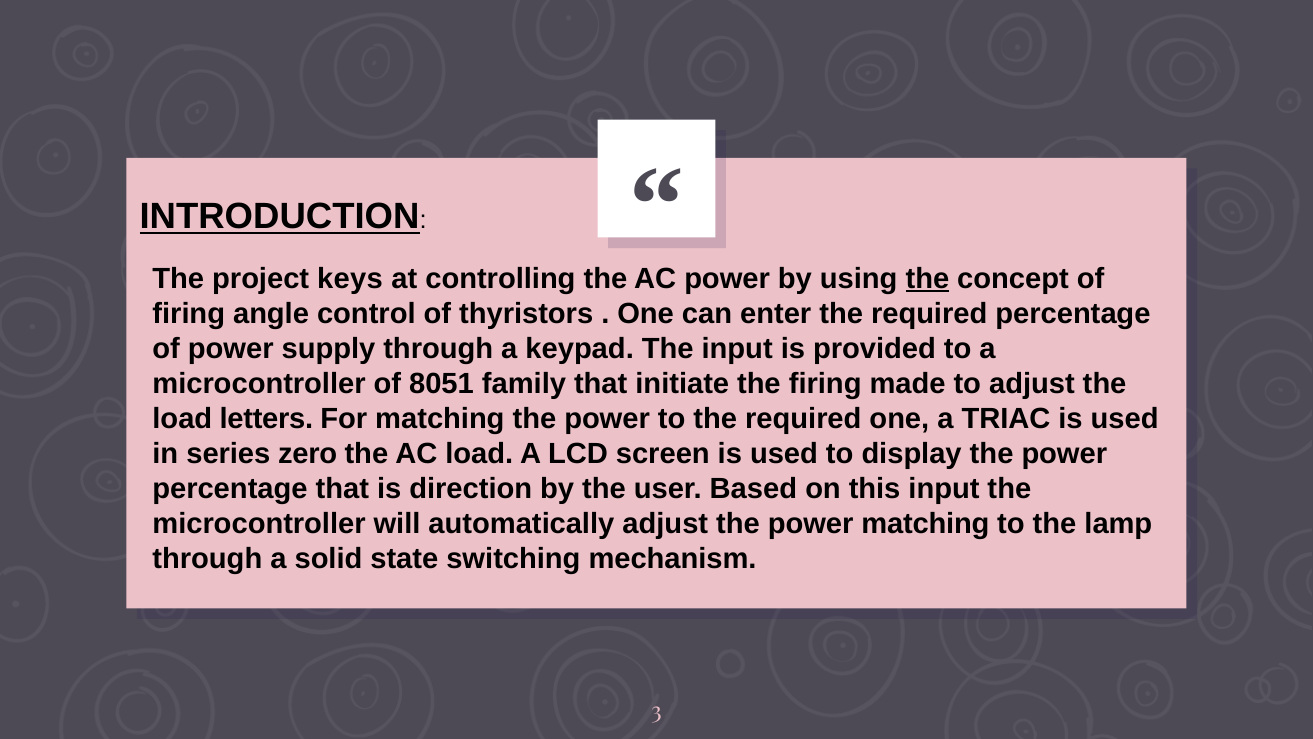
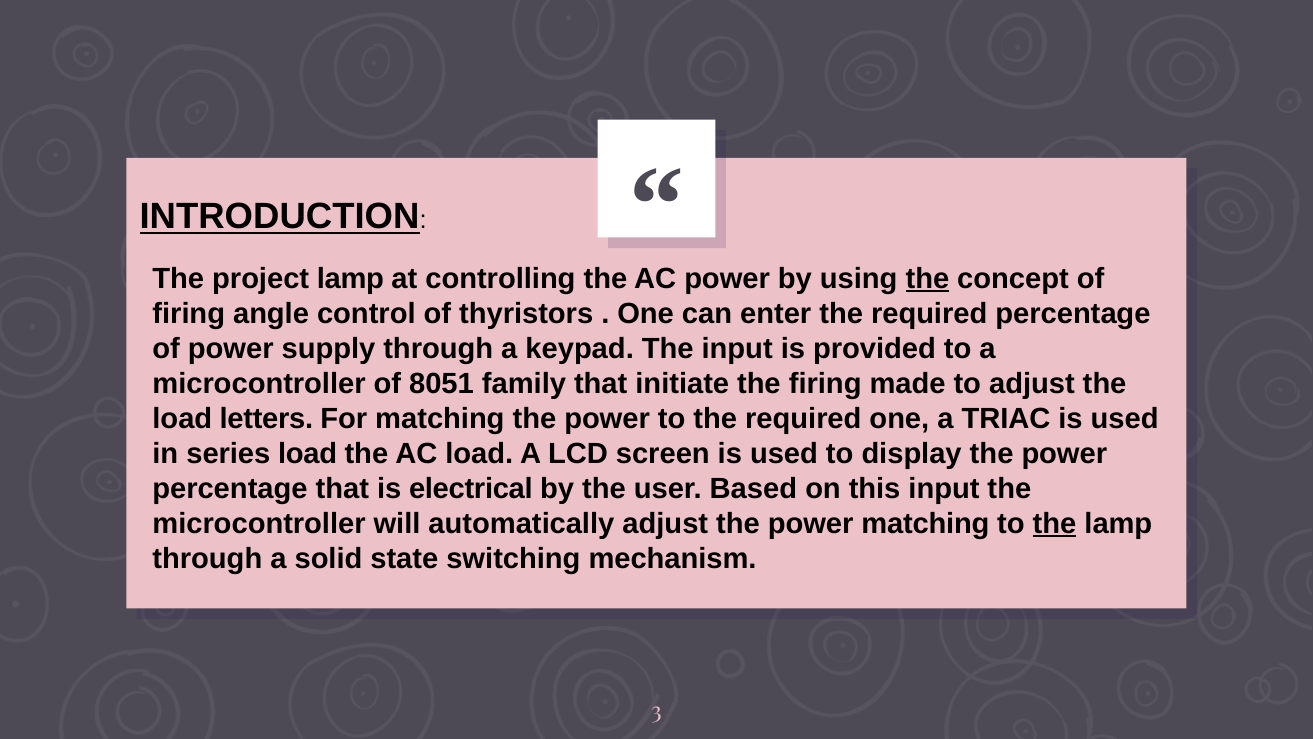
project keys: keys -> lamp (350, 278)
series zero: zero -> load (308, 453)
direction: direction -> electrical (471, 488)
the underline: none -> present (1055, 523)
